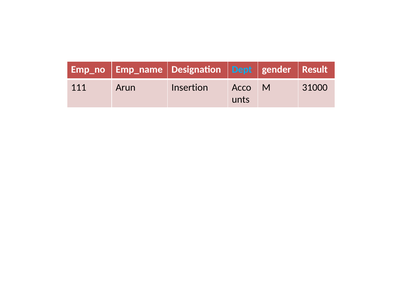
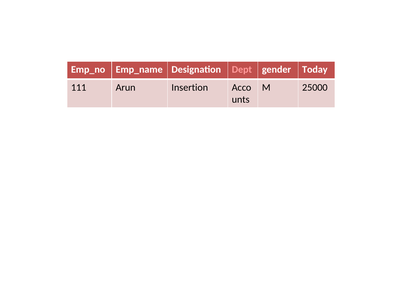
Dept colour: light blue -> pink (242, 70)
Result: Result -> Today (315, 70)
31000: 31000 -> 25000 (315, 88)
